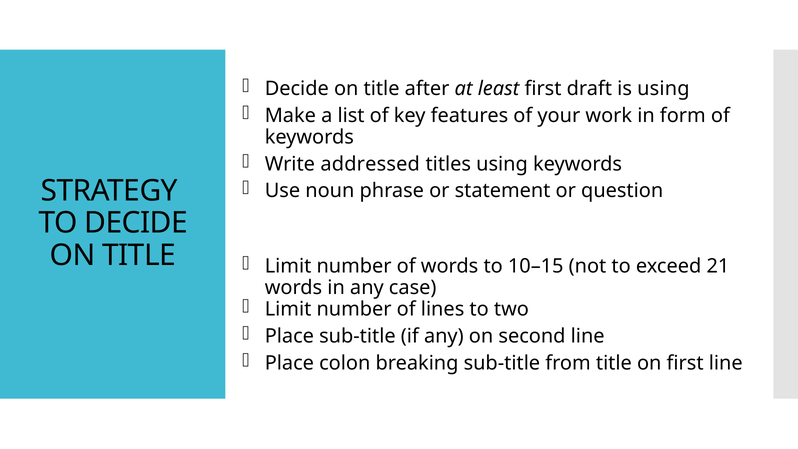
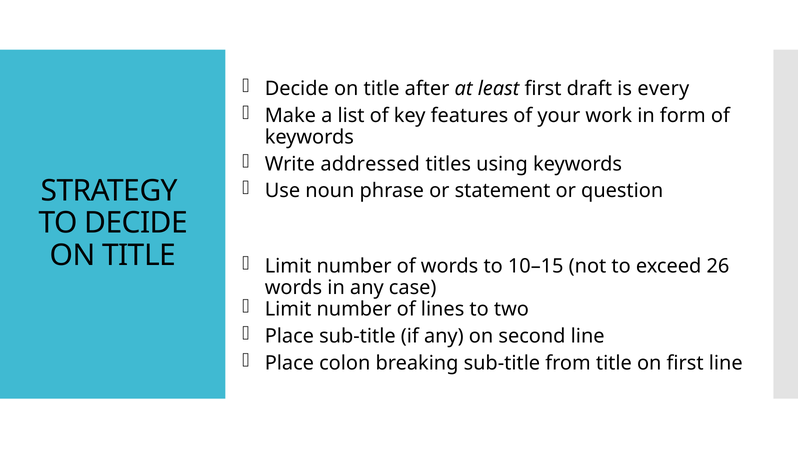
is using: using -> every (663, 89)
21: 21 -> 26 (718, 266)
